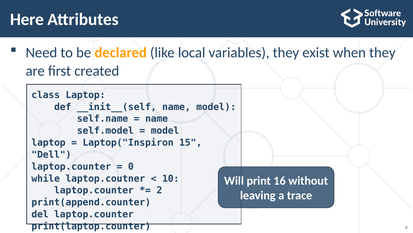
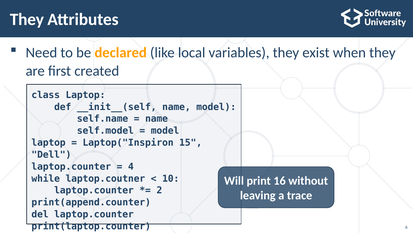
Here: Here -> They (27, 20)
0: 0 -> 4 (131, 166)
